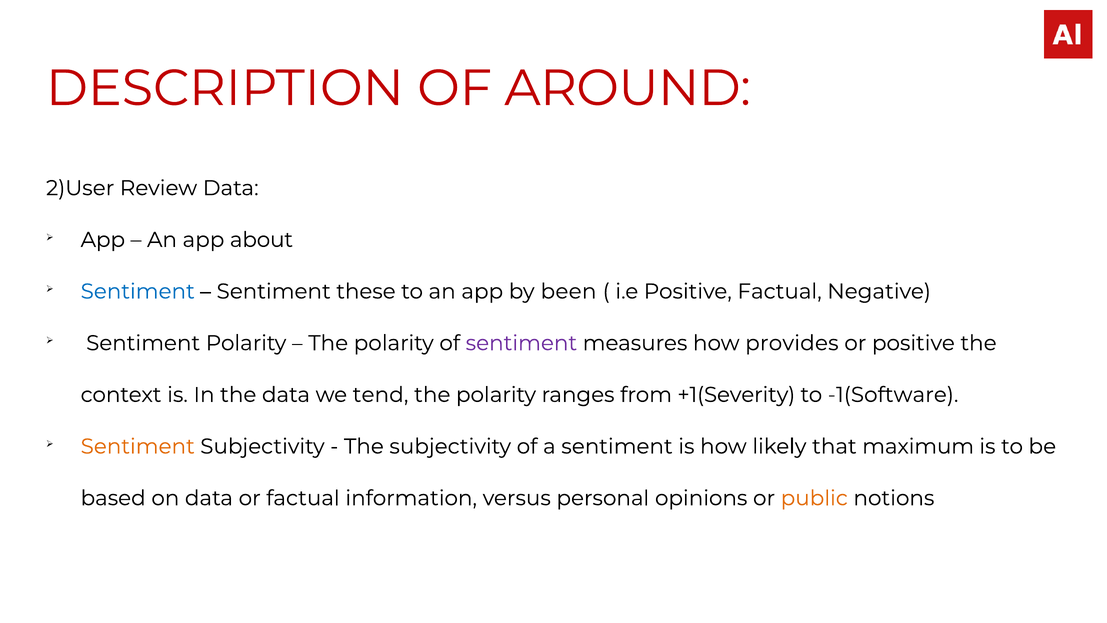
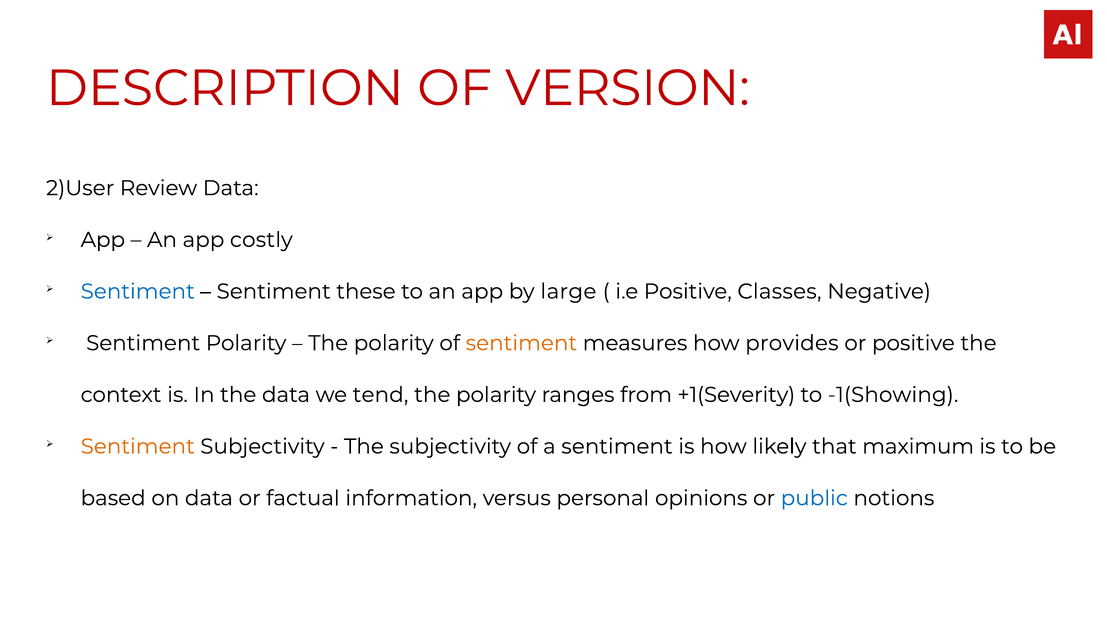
AROUND: AROUND -> VERSION (628, 88)
about: about -> costly (261, 240)
been: been -> large (568, 291)
Positive Factual: Factual -> Classes (779, 291)
sentiment colour: purple -> orange (521, 343)
-1(Software: -1(Software -> -1(Showing (893, 395)
public colour: orange -> blue (814, 498)
